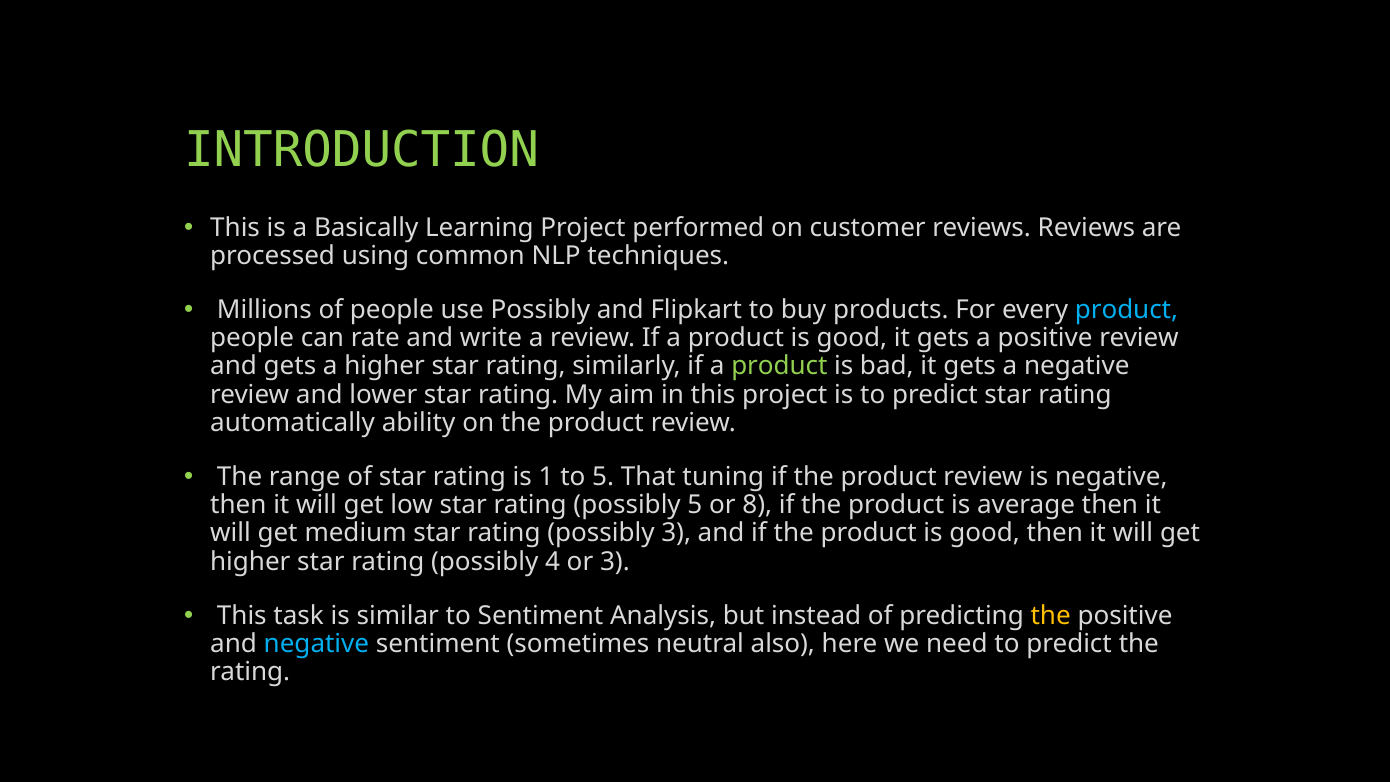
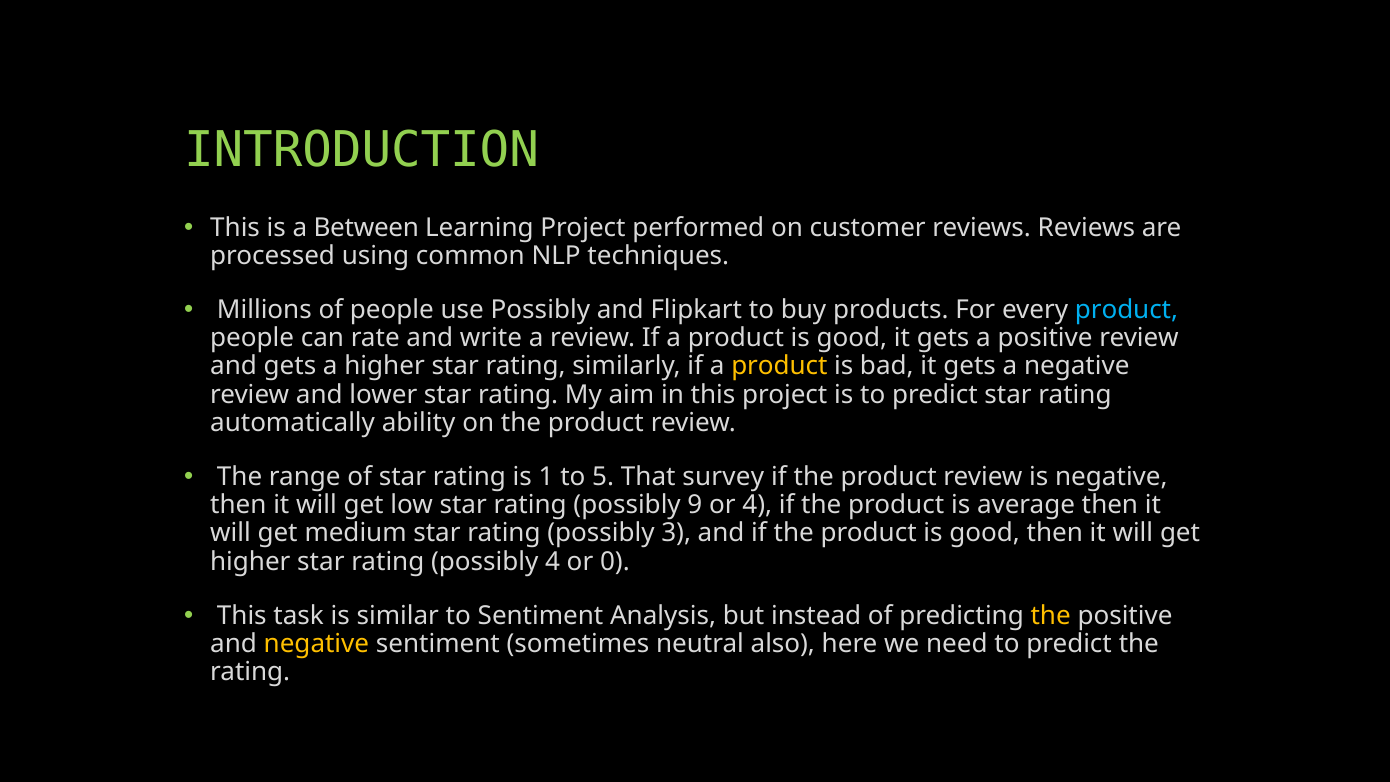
Basically: Basically -> Between (366, 228)
product colour: light green -> yellow (779, 366)
tuning: tuning -> survey (723, 477)
possibly 5: 5 -> 9 (695, 505)
or 8: 8 -> 4 (757, 505)
or 3: 3 -> 0 (615, 561)
negative colour: light blue -> yellow (316, 644)
